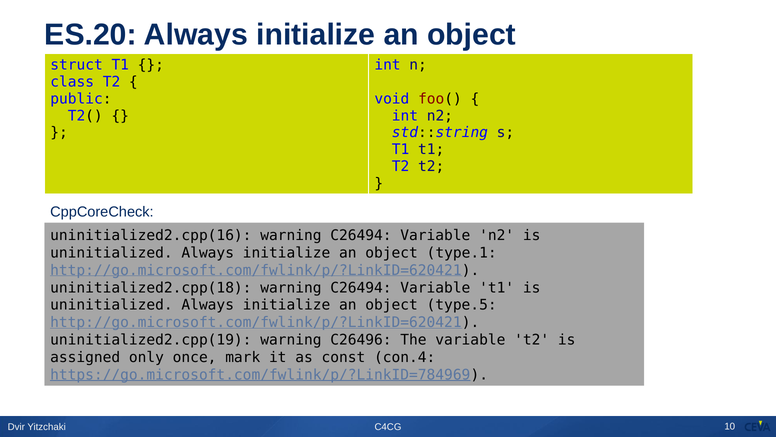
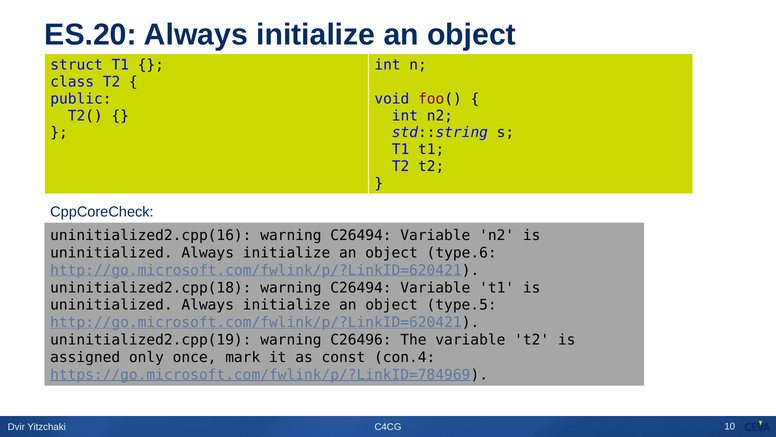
type.1: type.1 -> type.6 (462, 252)
